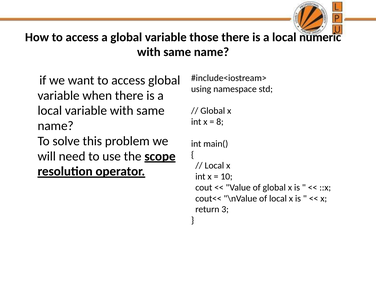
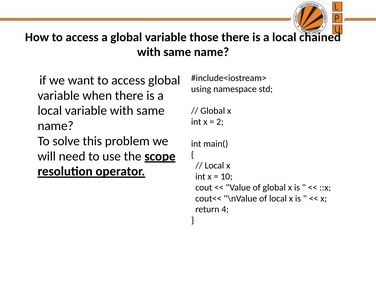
numeric: numeric -> chained (320, 37)
8: 8 -> 2 (220, 122)
3: 3 -> 4 (225, 209)
